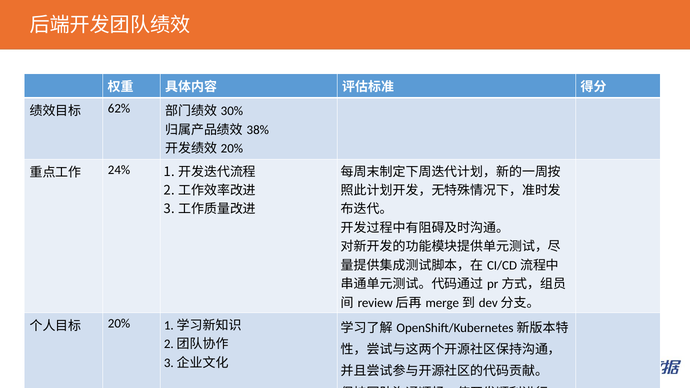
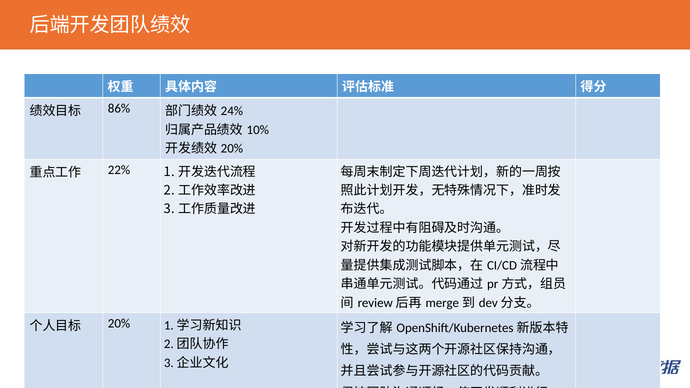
62%: 62% -> 86% (119, 108)
30%: 30% -> 24% (232, 111)
38%: 38% -> 10% (258, 130)
24%: 24% -> 22% (119, 170)
